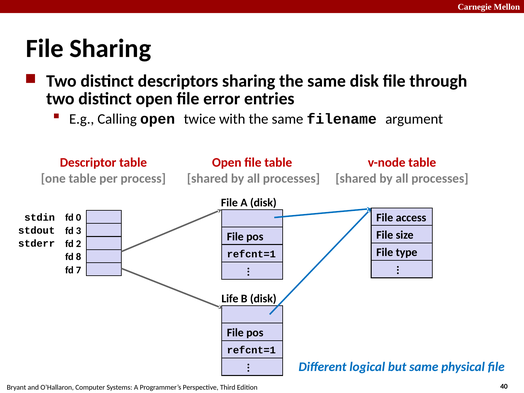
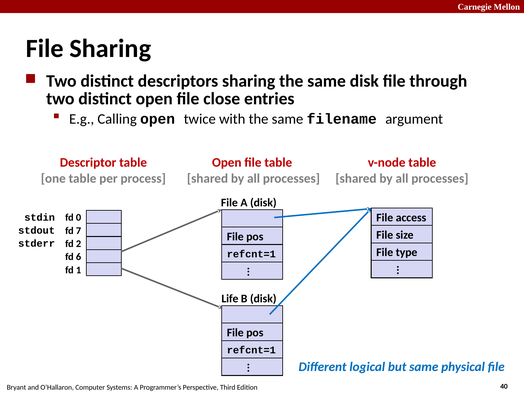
error: error -> close (222, 99)
3: 3 -> 7 (79, 231)
8: 8 -> 6 (79, 257)
7: 7 -> 1 (79, 270)
